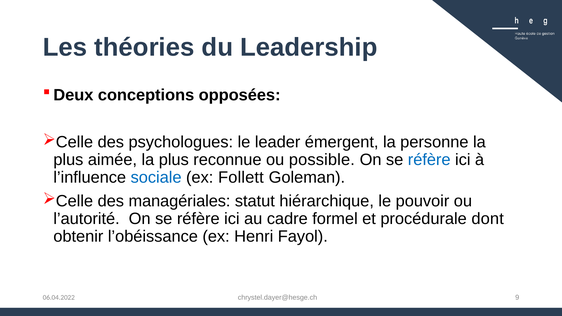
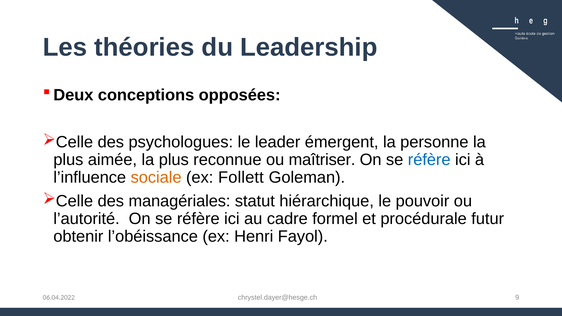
possible: possible -> maîtriser (322, 160)
sociale colour: blue -> orange (156, 178)
dont: dont -> futur (488, 219)
